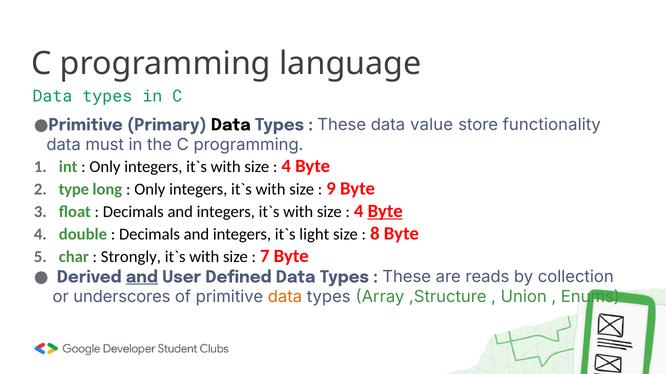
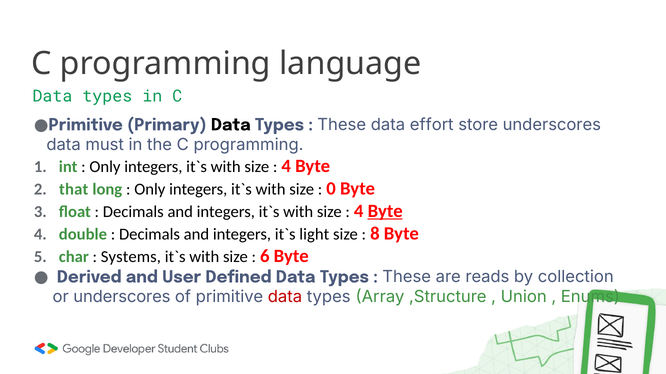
value: value -> effort (432, 125)
store functionality: functionality -> underscores (552, 125)
type: type -> that (74, 190)
9: 9 -> 0 (331, 189)
Strongly: Strongly -> Systems (131, 257)
7: 7 -> 6 (265, 256)
and underline: present -> none (142, 277)
data colour: orange -> red (285, 297)
